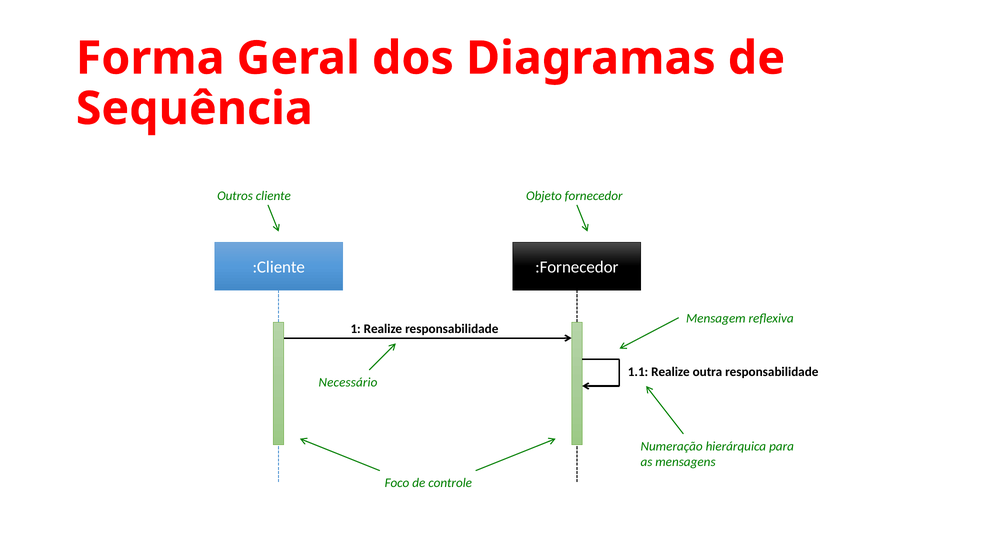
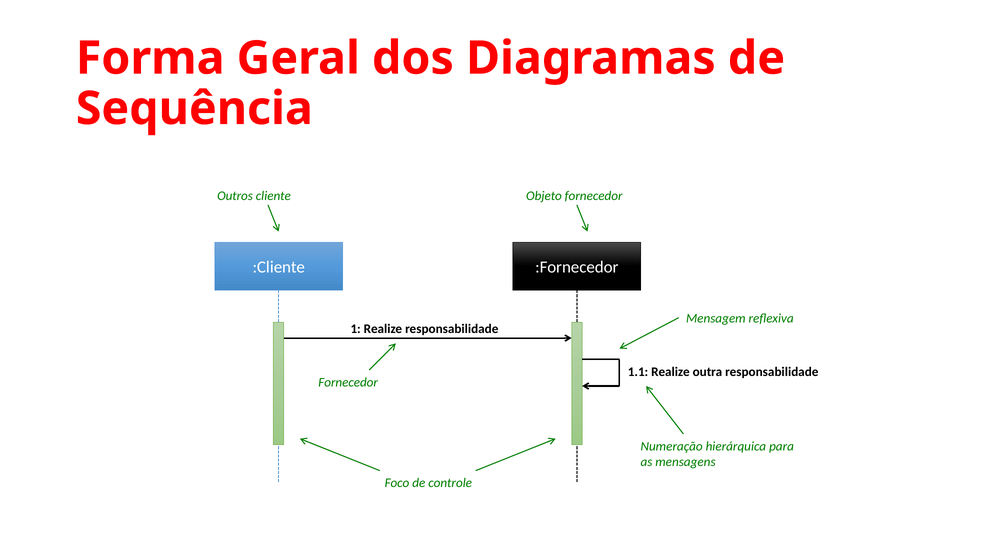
Necessário: Necessário -> Fornecedor (348, 383)
